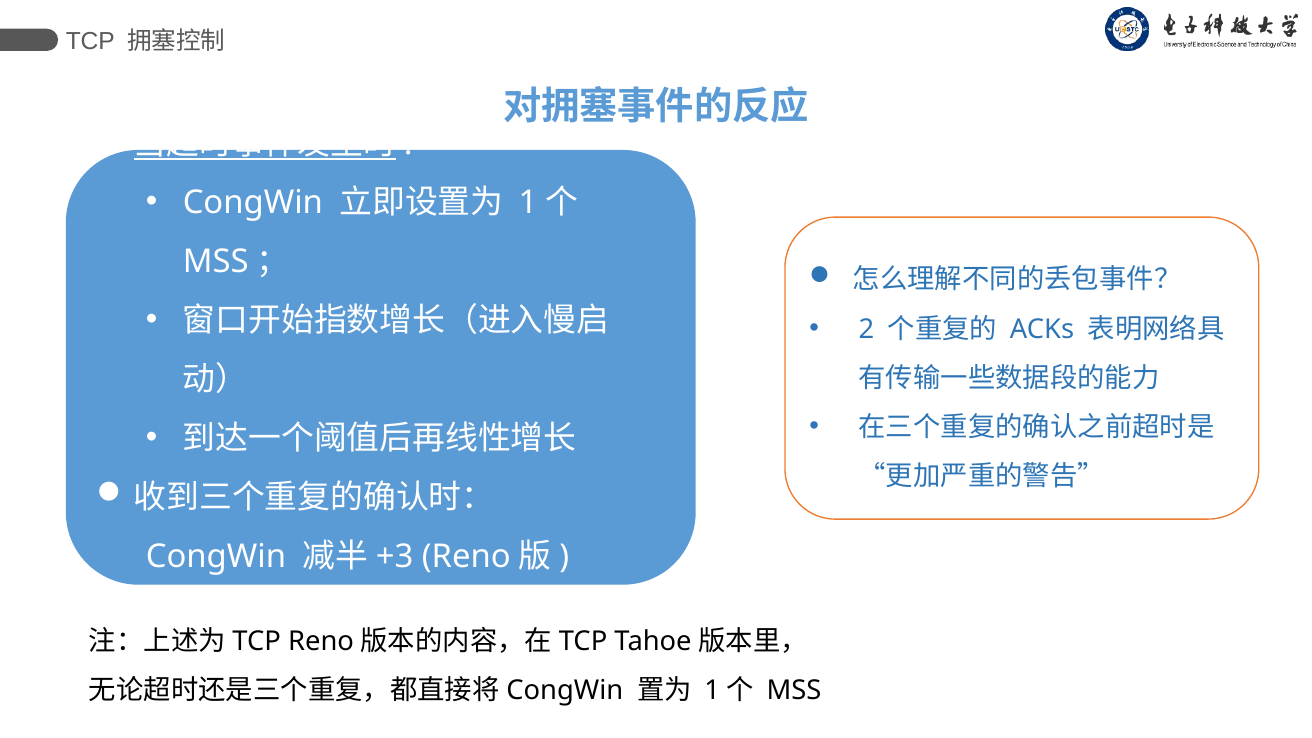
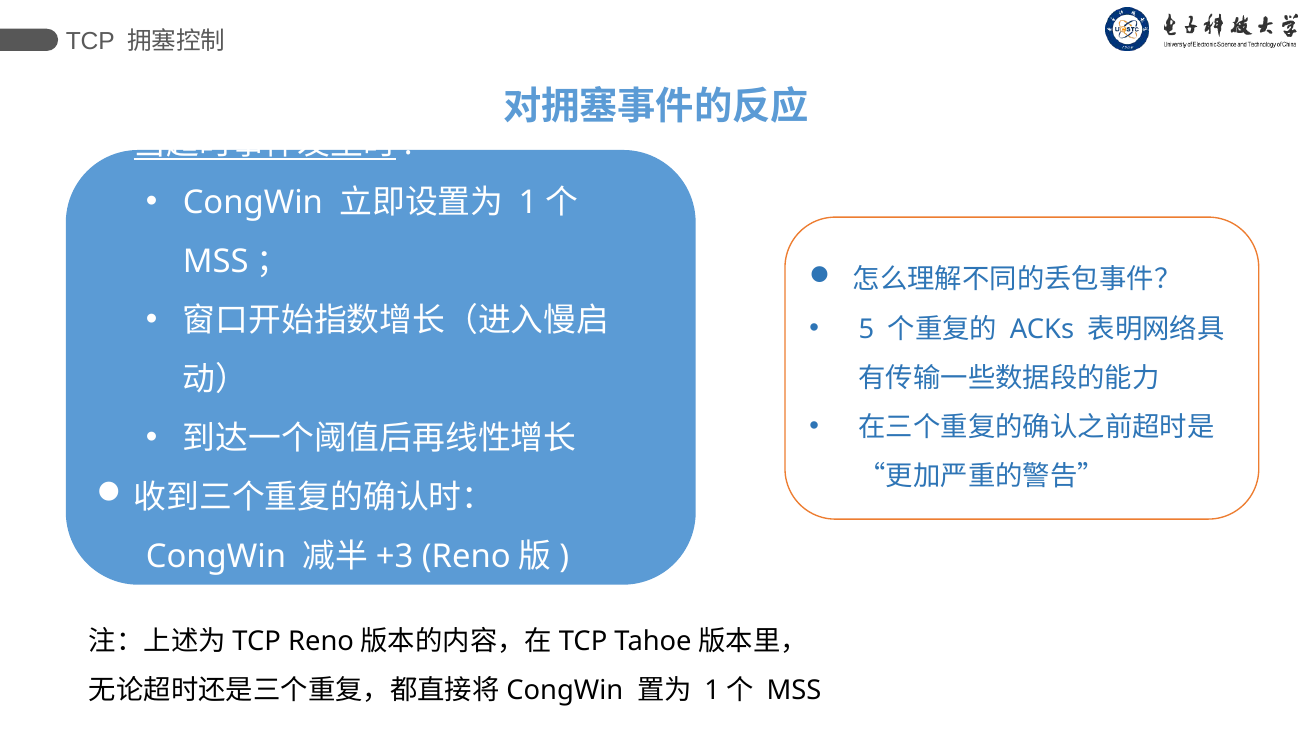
2: 2 -> 5 (866, 329)
